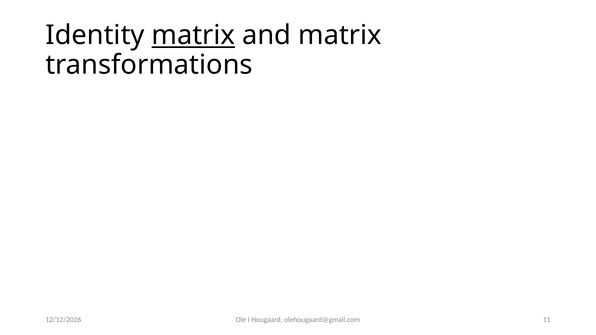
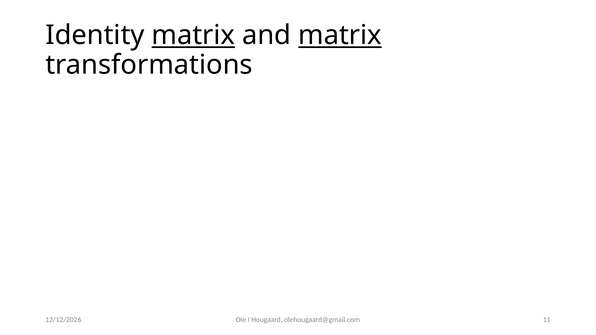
matrix underline: none -> present (340, 35)
